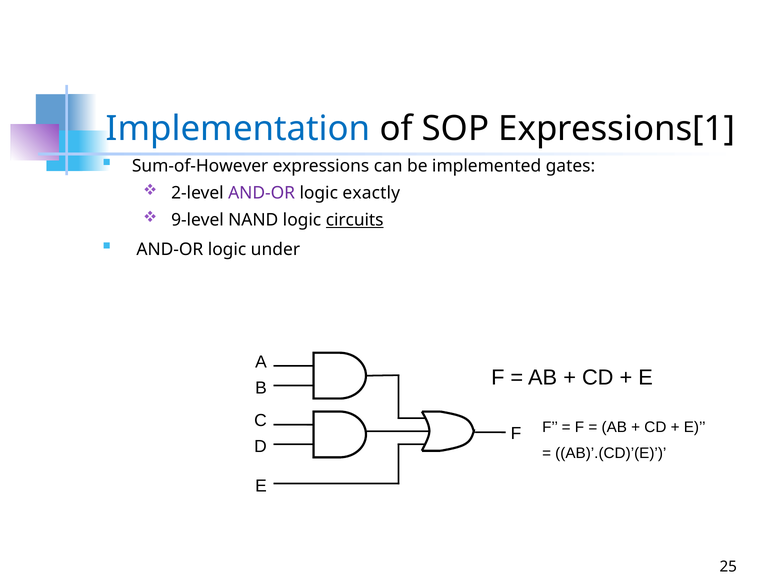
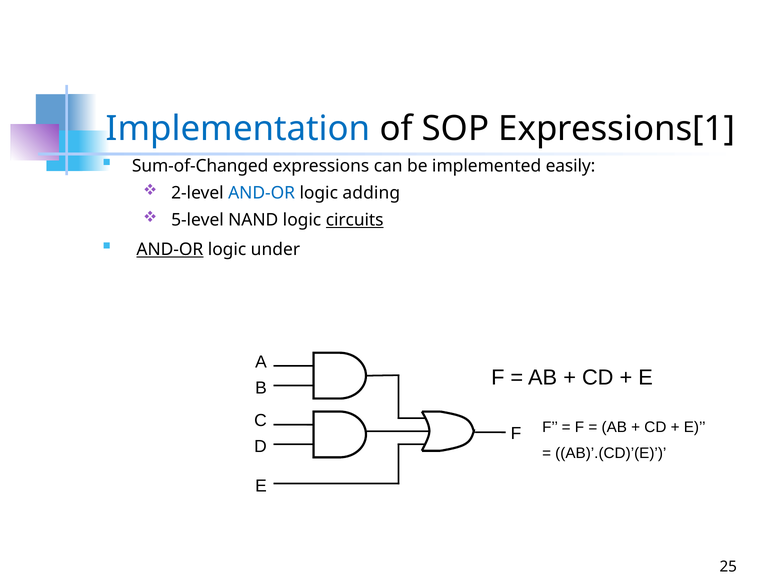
Sum-of-However: Sum-of-However -> Sum-of-Changed (200, 166)
gates: gates -> easily (571, 166)
AND-OR colour: purple -> blue (262, 193)
exactly: exactly -> adding (371, 193)
9-level: 9-level -> 5-level (197, 220)
AND-OR underline: none -> present (170, 249)
